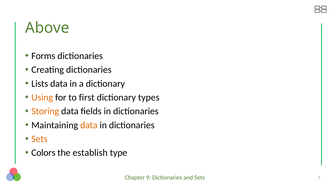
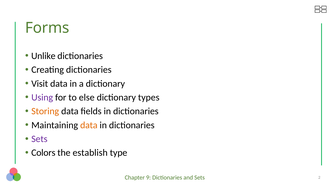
Above: Above -> Forms (47, 28)
Forms: Forms -> Unlike (43, 56)
Lists: Lists -> Visit (40, 83)
Using colour: orange -> purple (42, 97)
first: first -> else (87, 97)
Sets colour: orange -> purple (39, 139)
